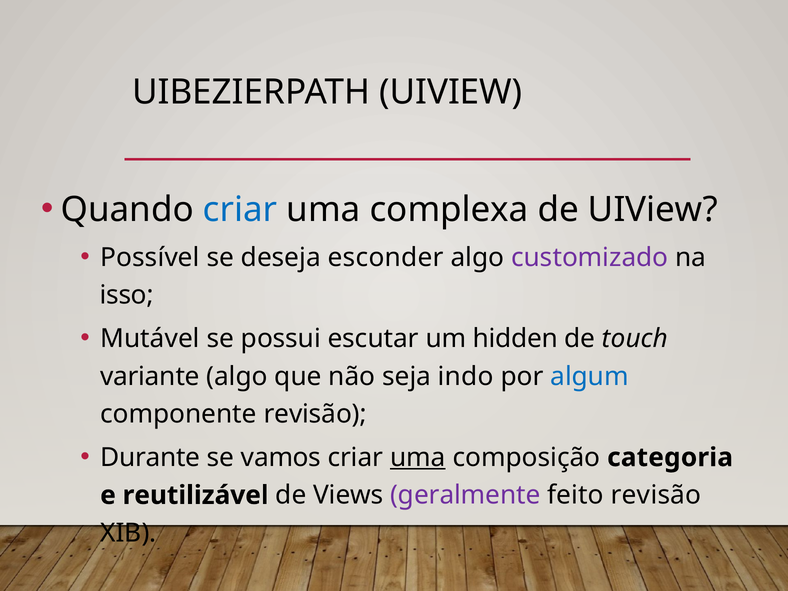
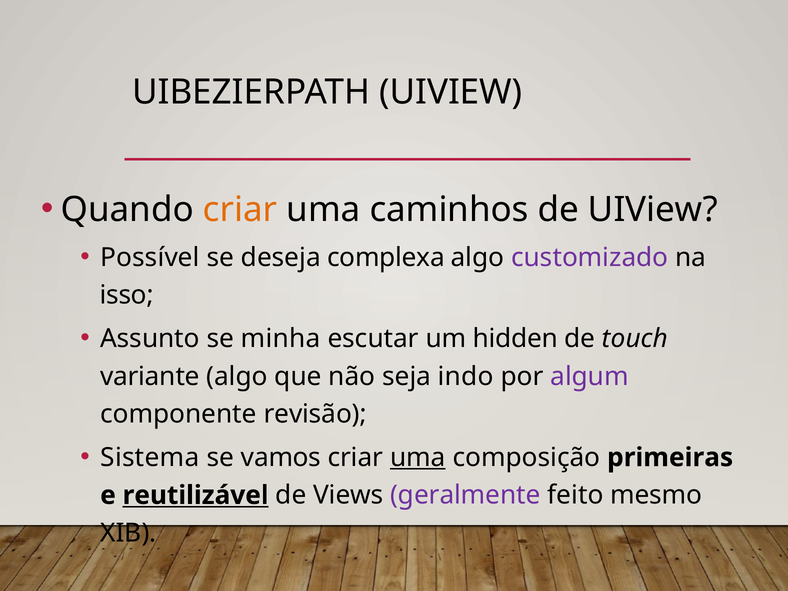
criar colour: blue -> orange (240, 210)
complexa: complexa -> caminhos (449, 210)
esconder: esconder -> complexa (386, 257)
Mutável: Mutável -> Assunto (150, 339)
possui: possui -> minha (281, 339)
algum colour: blue -> purple (590, 376)
Durante: Durante -> Sistema (150, 457)
categoria: categoria -> primeiras (670, 457)
reutilizável underline: none -> present (196, 495)
feito revisão: revisão -> mesmo (656, 495)
